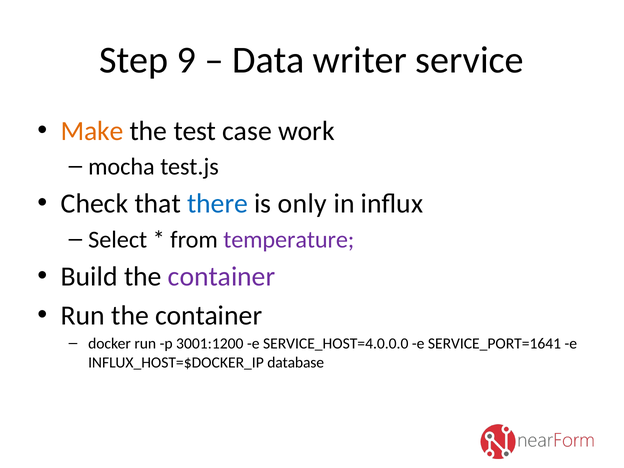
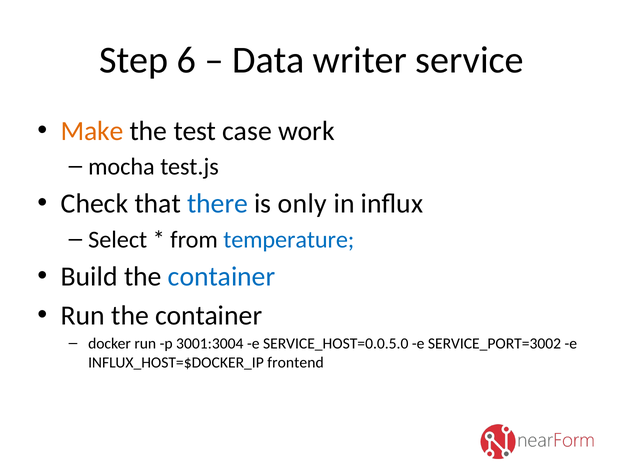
9: 9 -> 6 (187, 60)
temperature colour: purple -> blue (289, 240)
container colour: purple -> blue (222, 277)
3001:1200: 3001:1200 -> 3001:3004 (210, 344)
SERVICE_HOST=4.0.0.0: SERVICE_HOST=4.0.0.0 -> SERVICE_HOST=0.0.5.0 (336, 344)
SERVICE_PORT=1641: SERVICE_PORT=1641 -> SERVICE_PORT=3002 (495, 344)
database: database -> frontend (296, 362)
